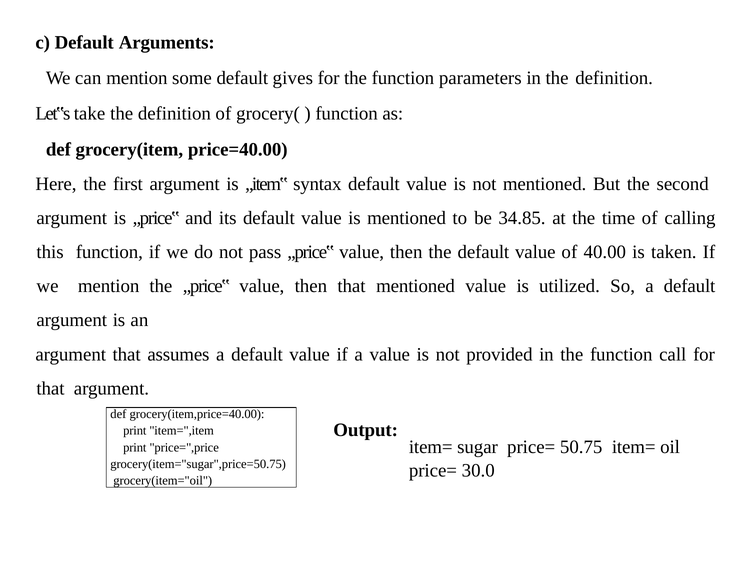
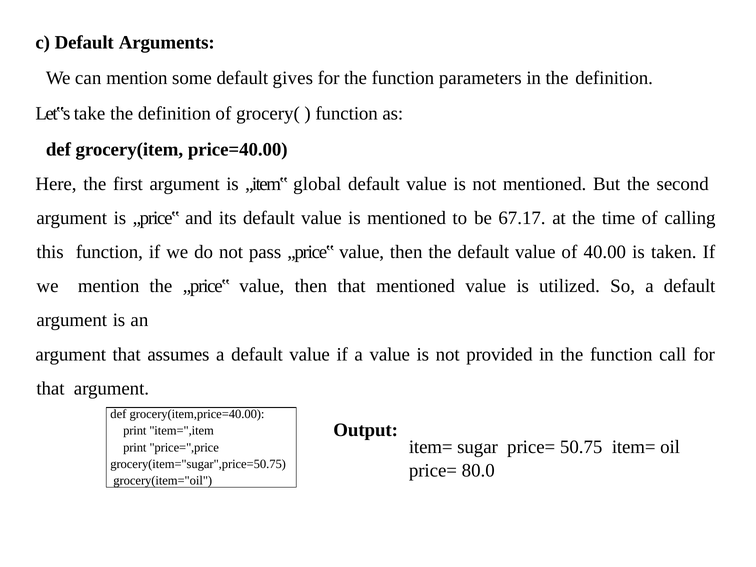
syntax: syntax -> global (317, 184)
34.85: 34.85 -> 67.17 (522, 218)
30.0: 30.0 -> 80.0 (478, 470)
